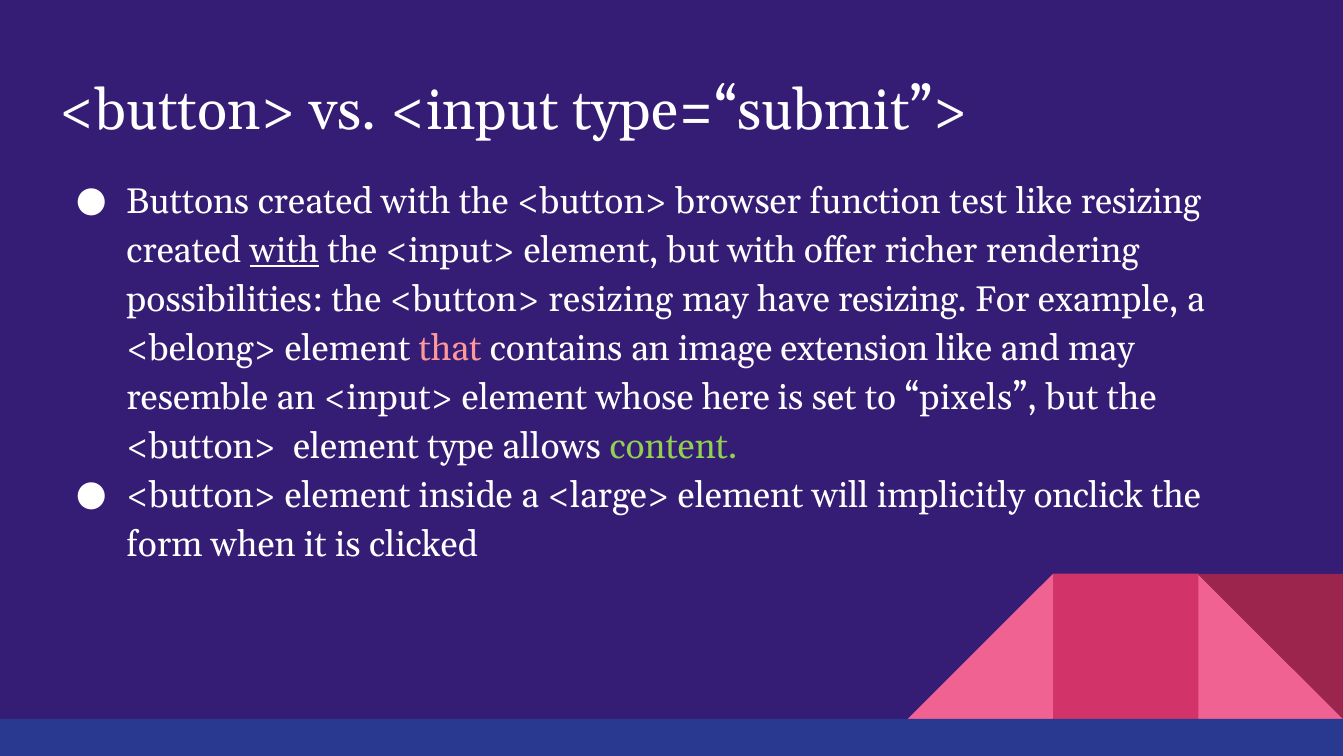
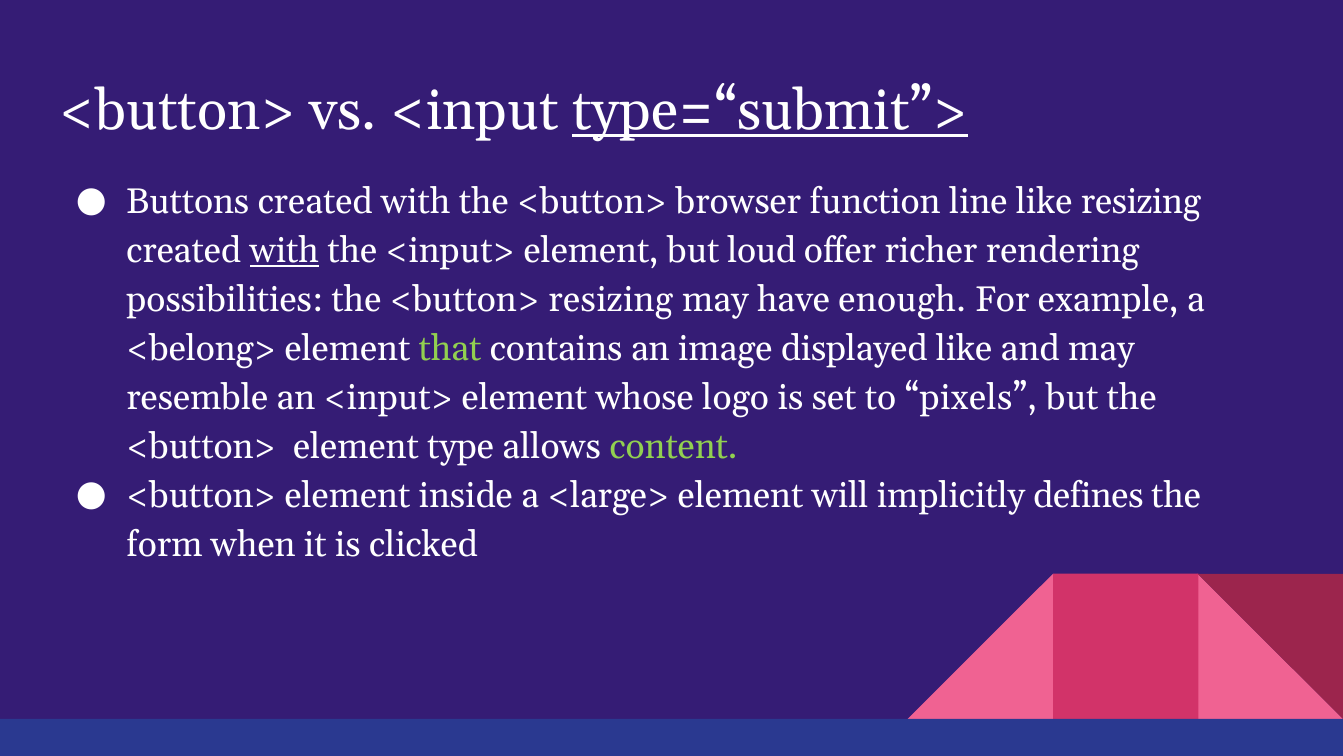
type=“submit”> underline: none -> present (770, 111)
test: test -> line (978, 202)
but with: with -> loud (762, 251)
have resizing: resizing -> enough (902, 300)
that colour: pink -> light green (450, 349)
extension: extension -> displayed (854, 349)
here: here -> logo (736, 397)
onclick: onclick -> defines (1088, 495)
